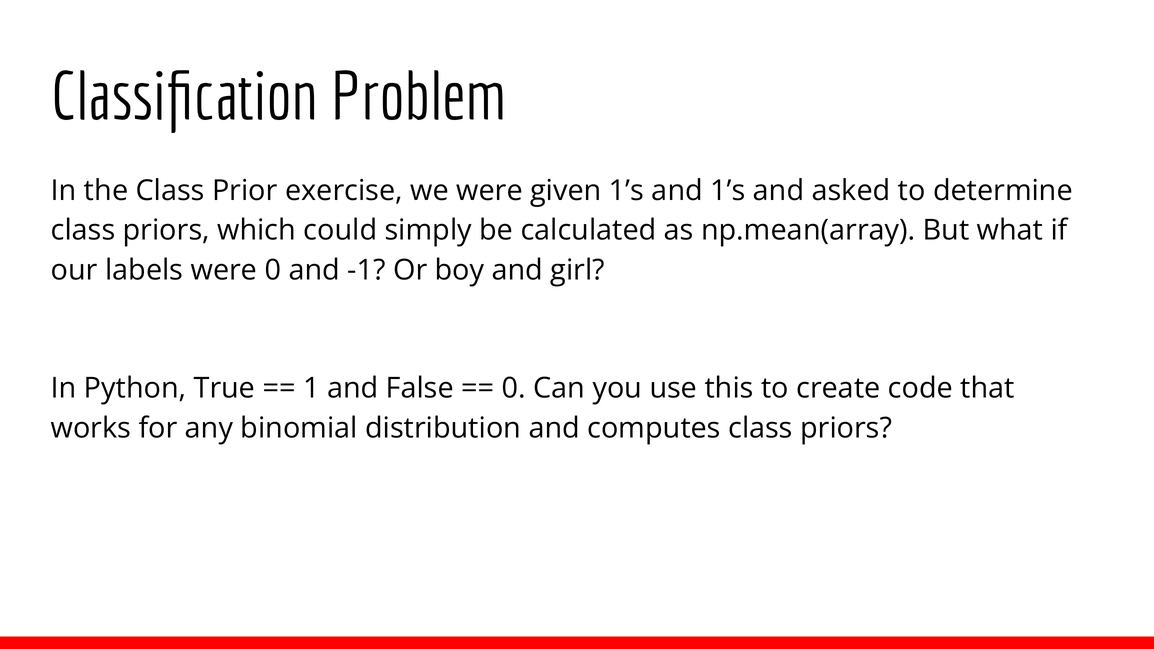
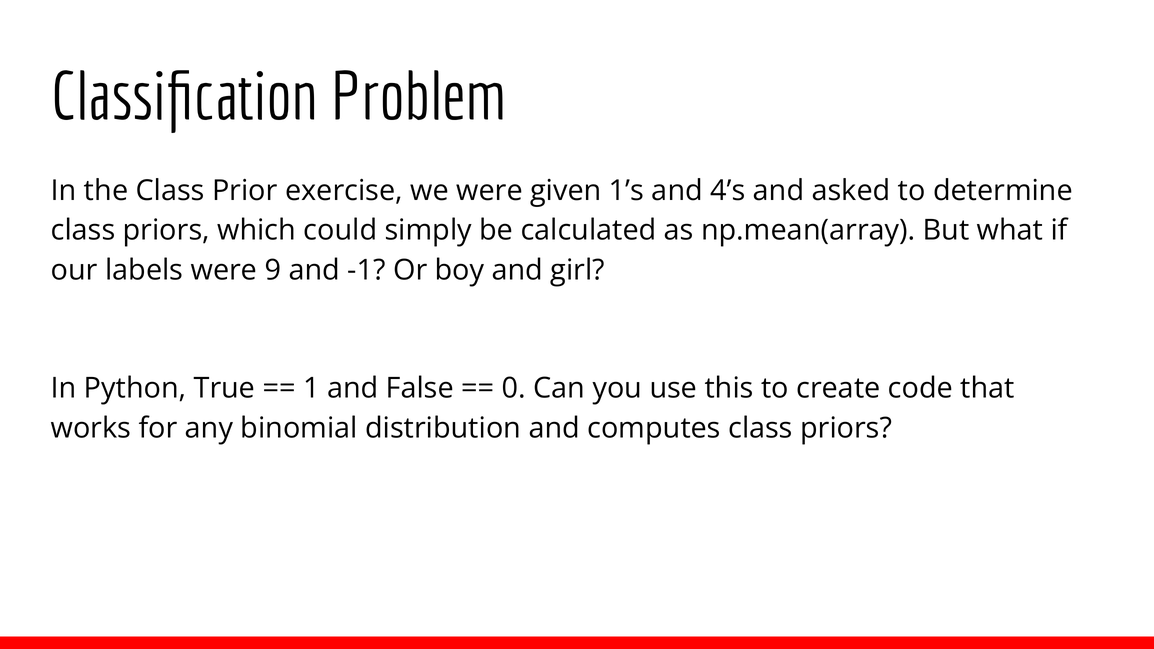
and 1’s: 1’s -> 4’s (728, 191)
were 0: 0 -> 9 (273, 270)
